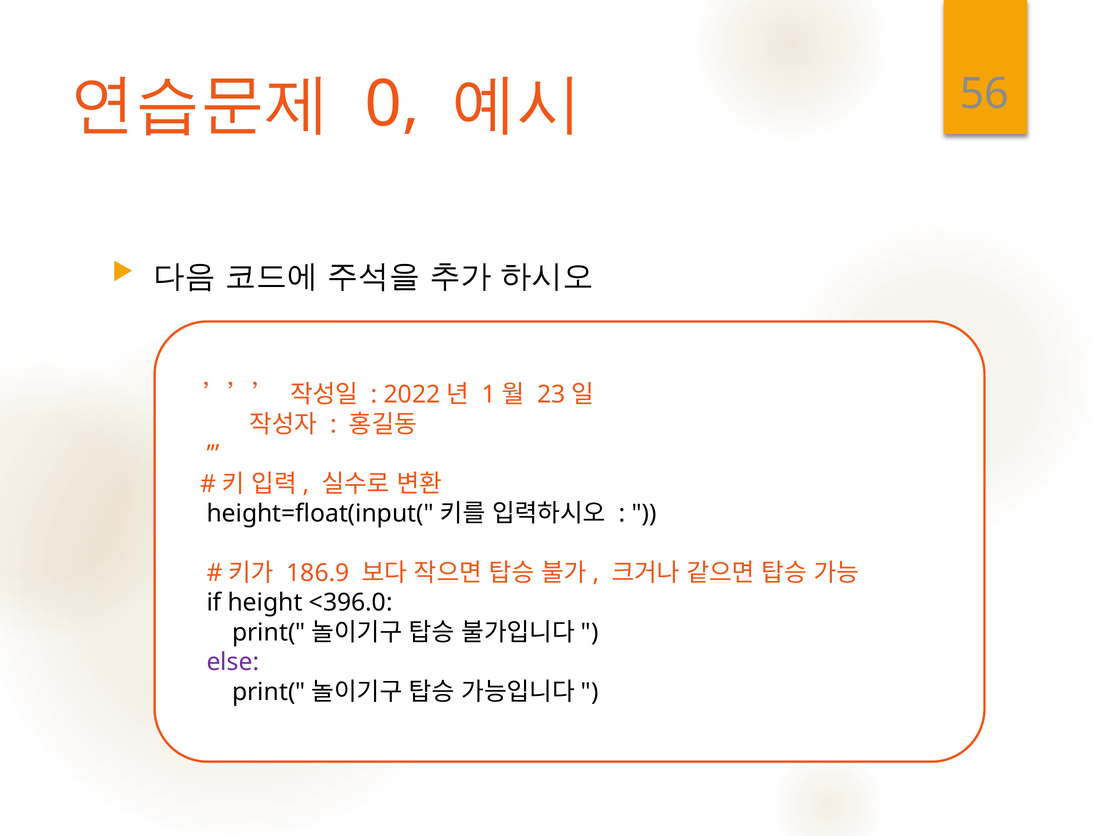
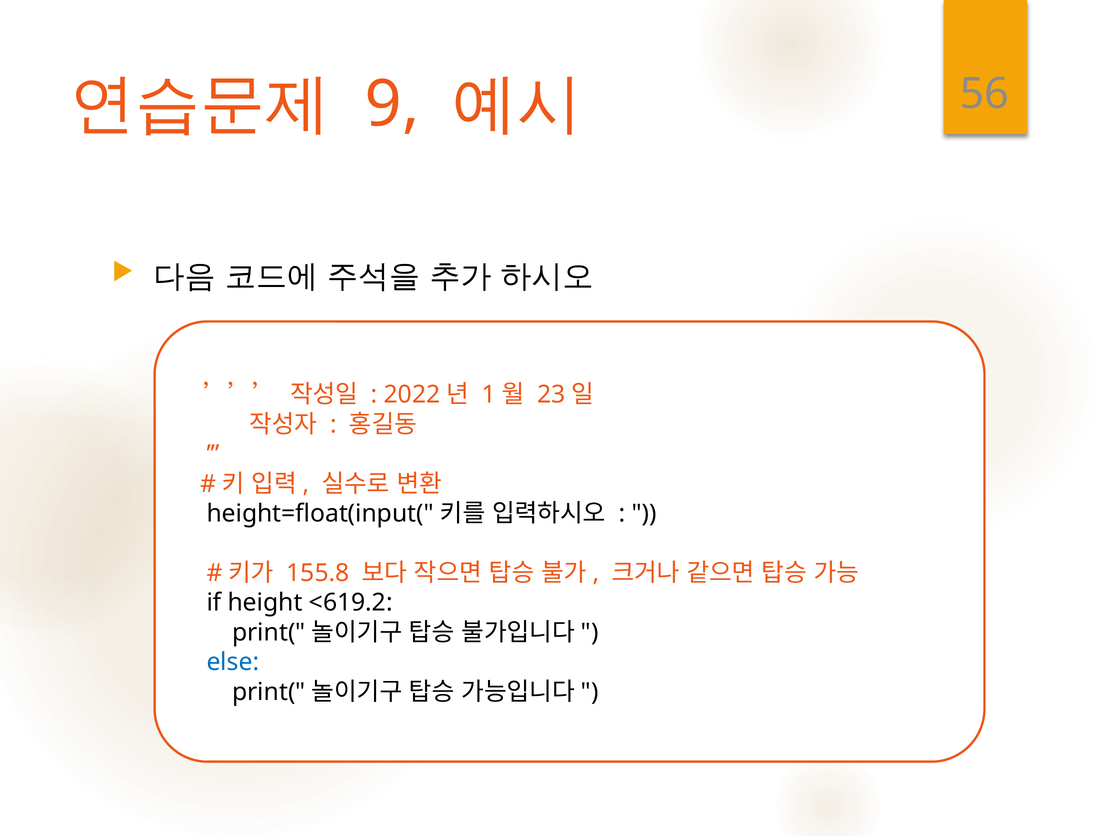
0: 0 -> 9 (392, 104)
186.9: 186.9 -> 155.8 (318, 573)
<396.0: <396.0 -> <619.2 (351, 602)
else colour: purple -> blue (233, 662)
